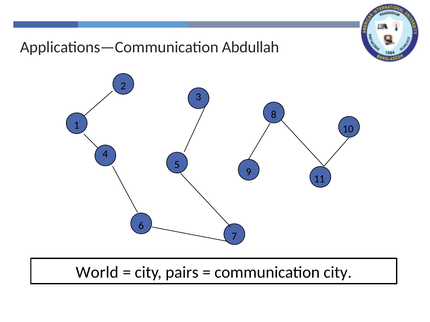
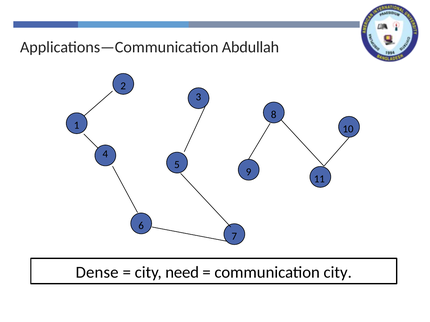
World: World -> Dense (97, 273)
pairs: pairs -> need (182, 273)
